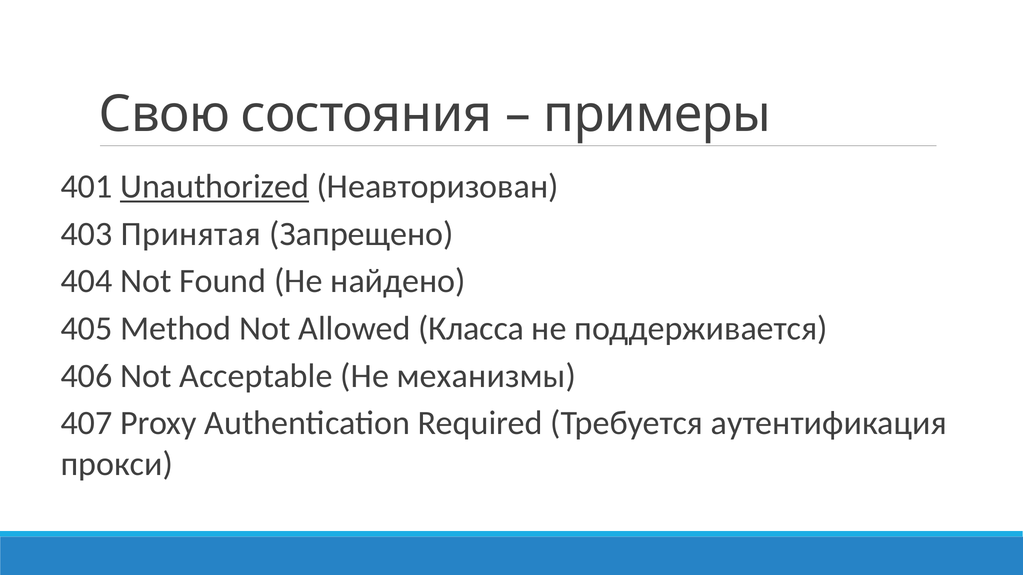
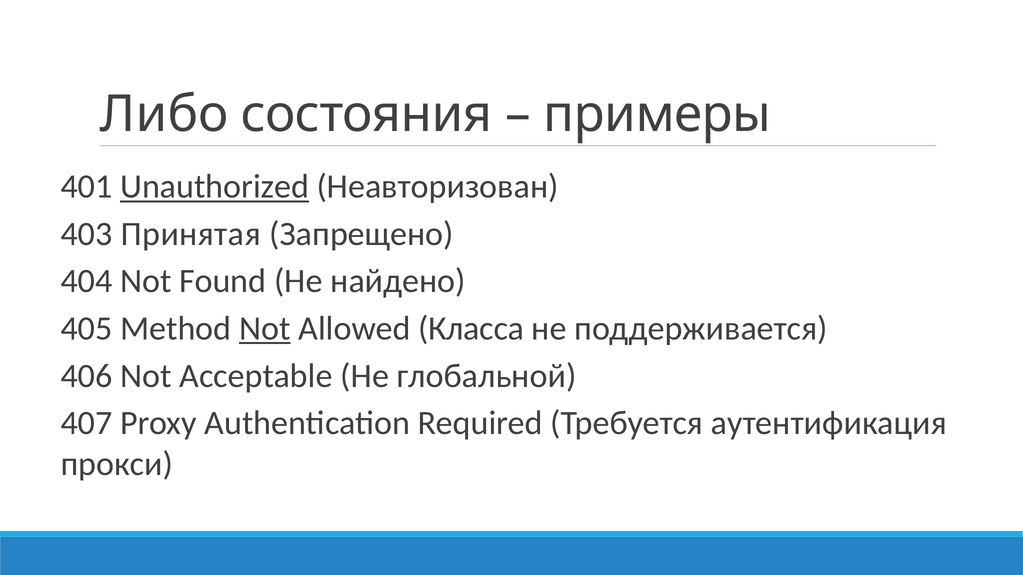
Свою: Свою -> Либо (164, 115)
Not underline: none -> present (265, 329)
механизмы: механизмы -> глобальной (487, 376)
